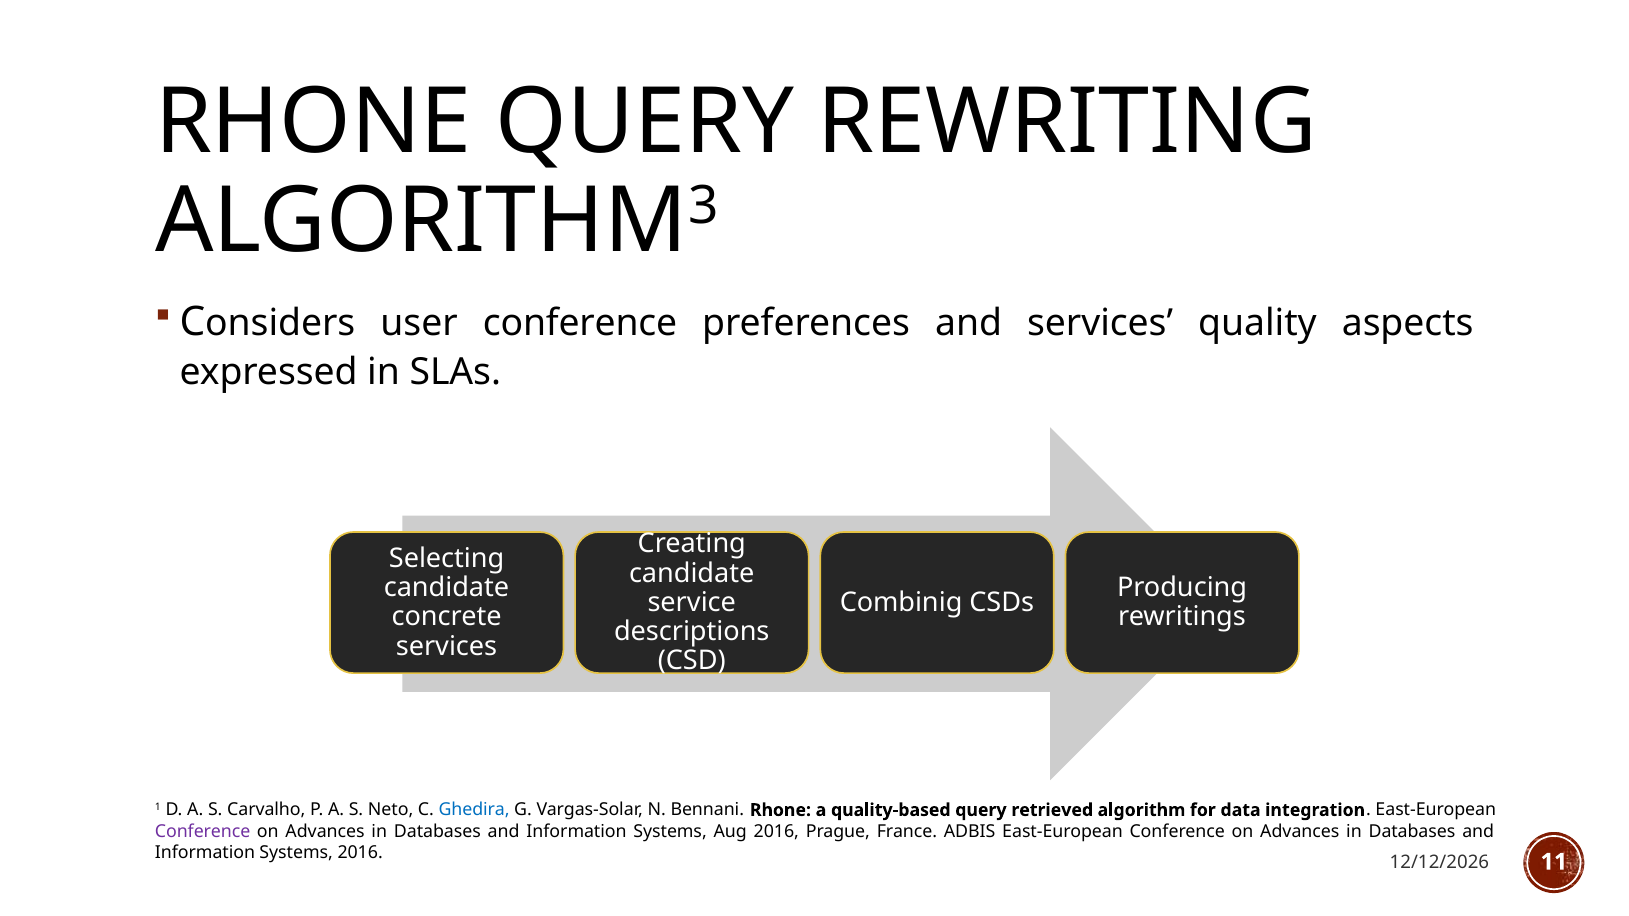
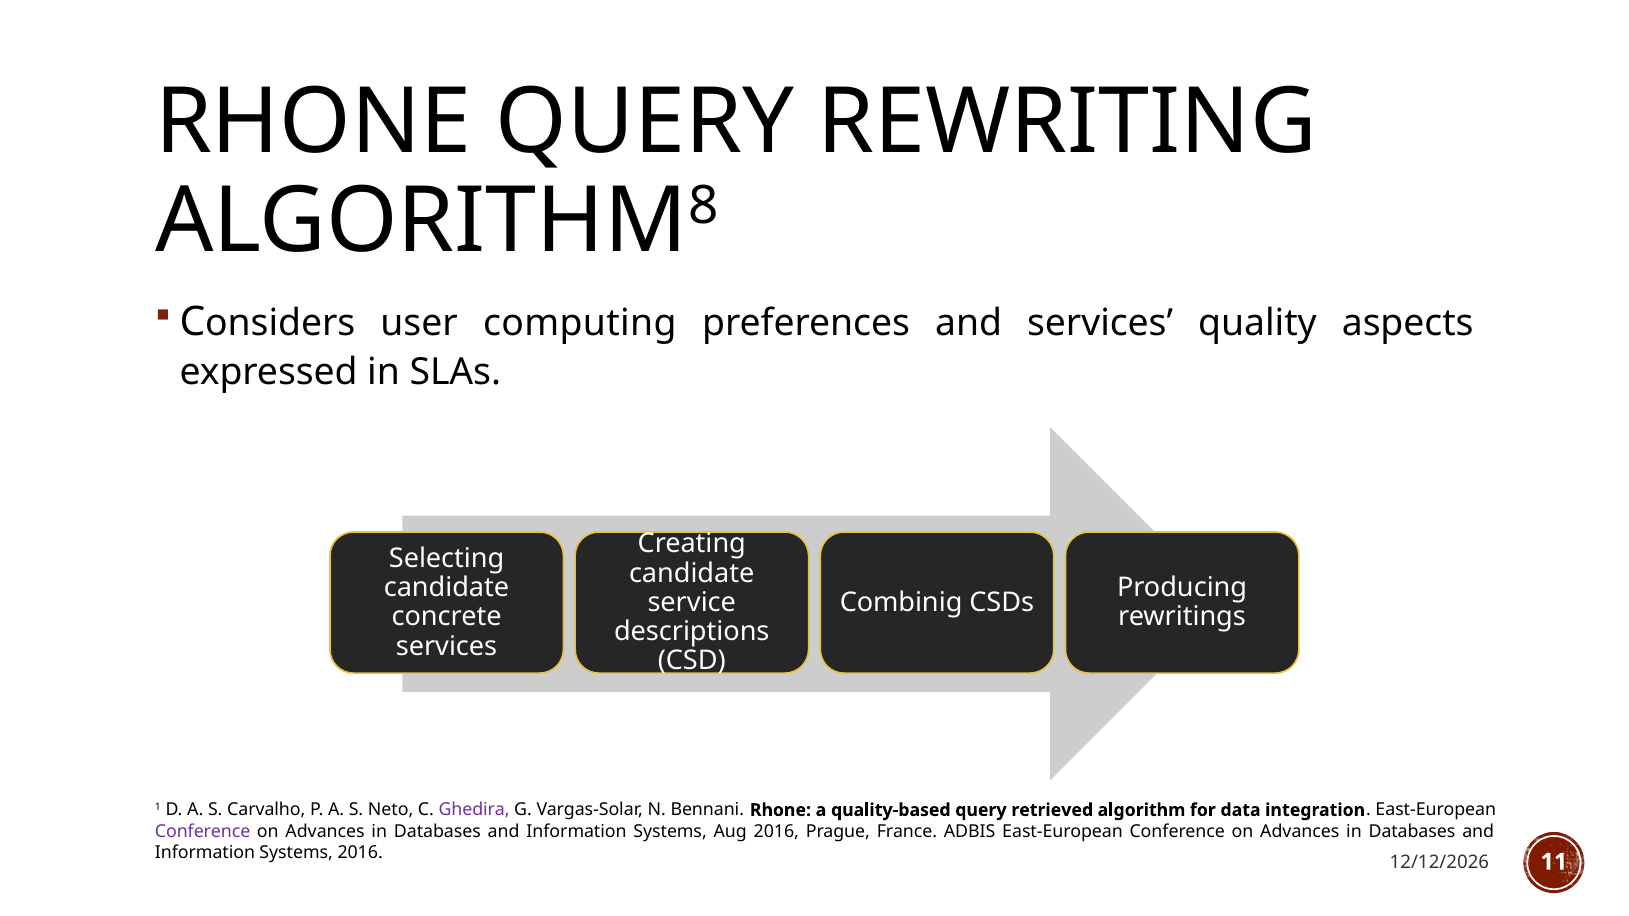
3: 3 -> 8 (703, 206)
user conference: conference -> computing (580, 323)
Ghedira colour: blue -> purple (474, 810)
